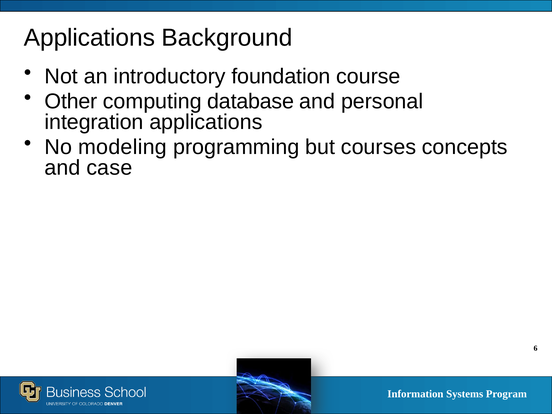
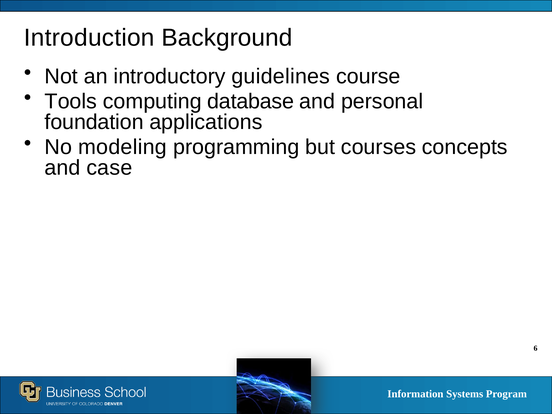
Applications: Applications -> Introduction (89, 38)
foundation: foundation -> guidelines (281, 77)
Other: Other -> Tools (71, 101)
integration: integration -> foundation (94, 122)
